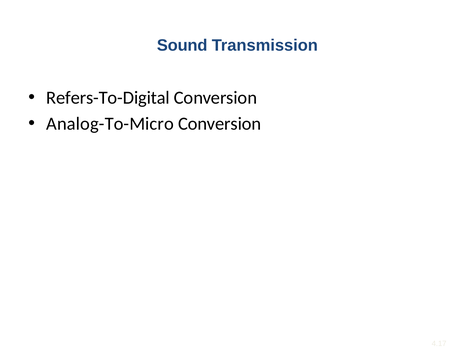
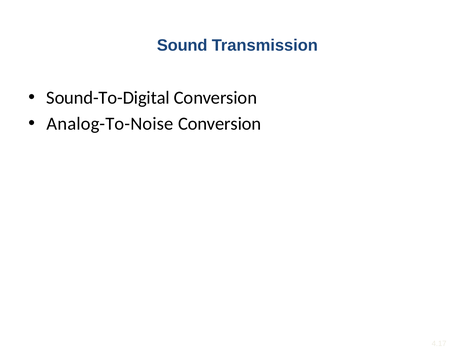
Refers-To-Digital: Refers-To-Digital -> Sound-To-Digital (108, 98)
Analog-To-Micro: Analog-To-Micro -> Analog-To-Noise (110, 124)
